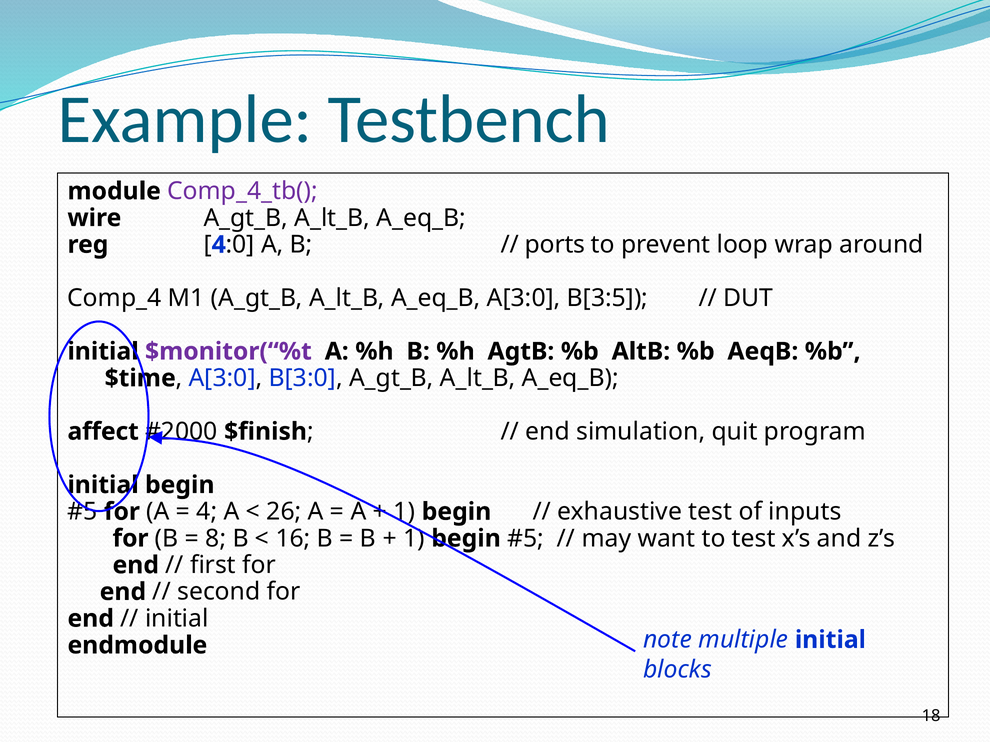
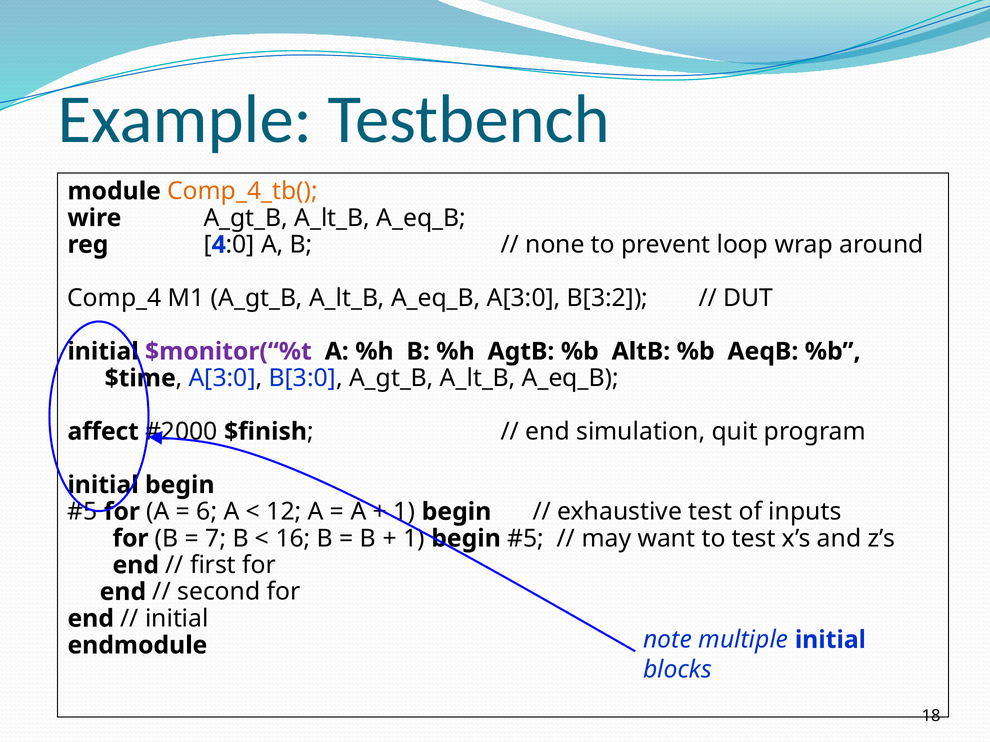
Comp_4_tb( colour: purple -> orange (243, 191)
ports: ports -> none (555, 245)
B[3:5: B[3:5 -> B[3:2 (607, 298)
4: 4 -> 6 (207, 512)
26: 26 -> 12 (284, 512)
8: 8 -> 7 (216, 539)
